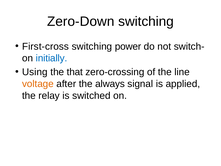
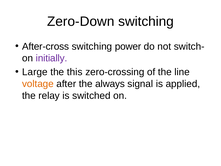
First-cross: First-cross -> After-cross (46, 46)
initially colour: blue -> purple (52, 58)
Using: Using -> Large (35, 72)
that: that -> this (75, 72)
